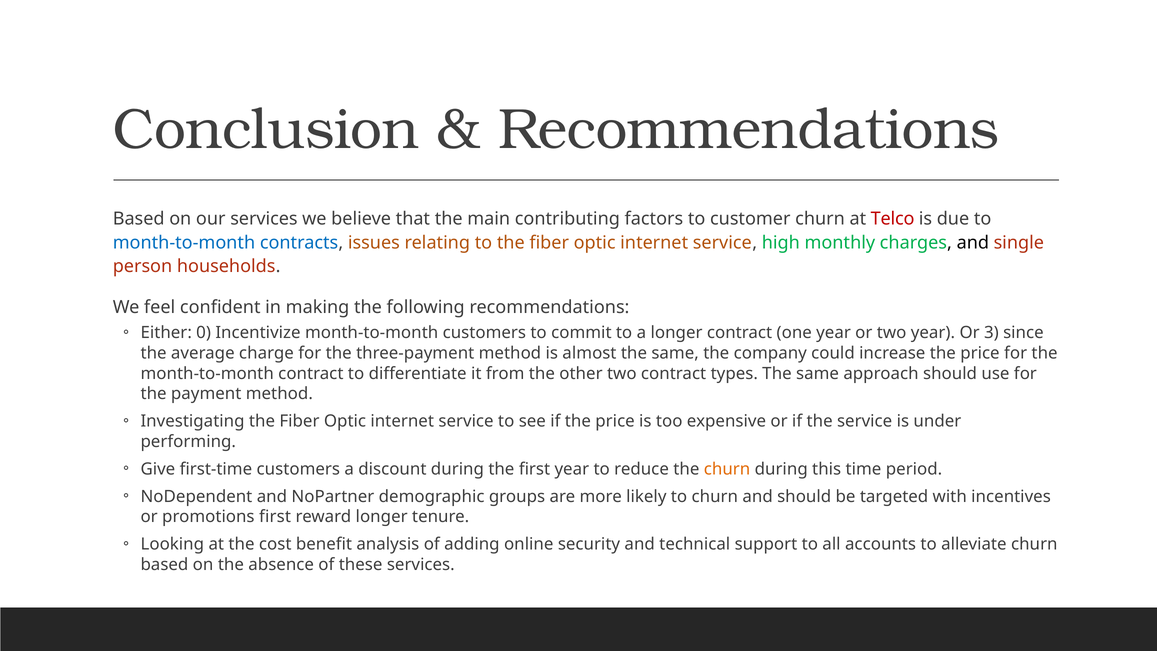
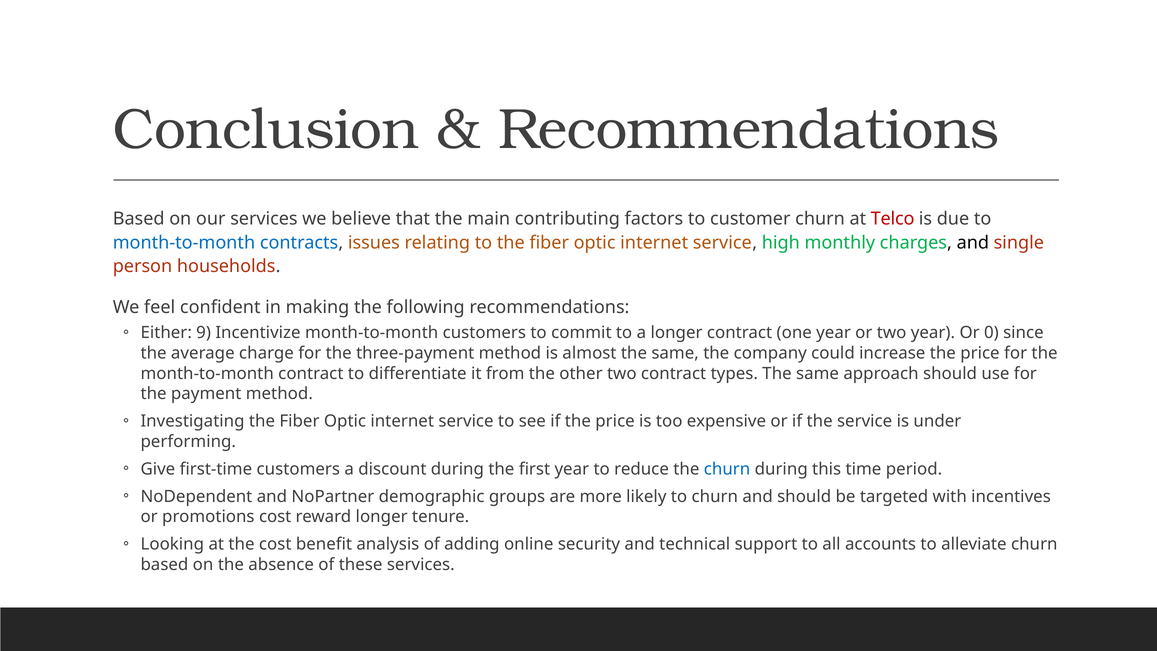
0: 0 -> 9 (204, 333)
3: 3 -> 0 (991, 333)
churn colour: orange -> blue (727, 469)
promotions first: first -> cost (275, 517)
